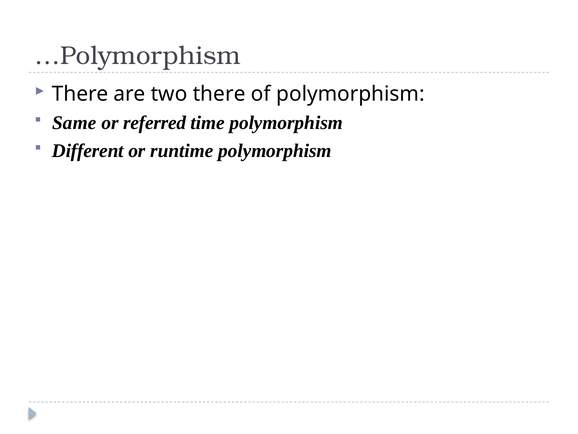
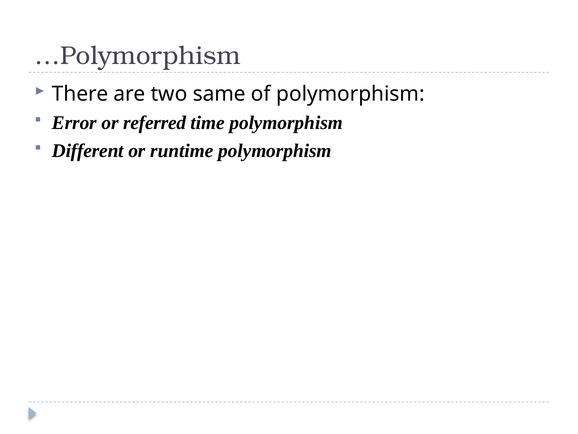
two there: there -> same (219, 94)
Same: Same -> Error (74, 123)
